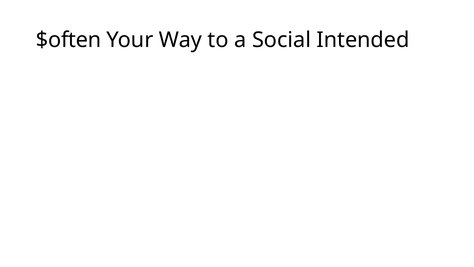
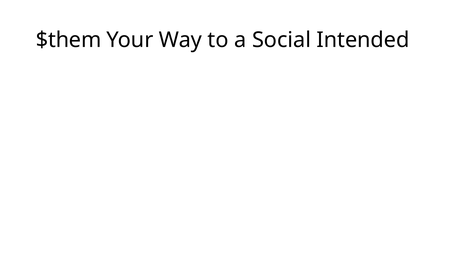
$often: $often -> $them (69, 40)
